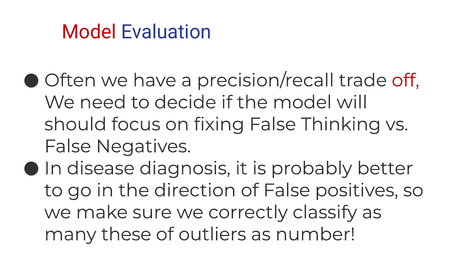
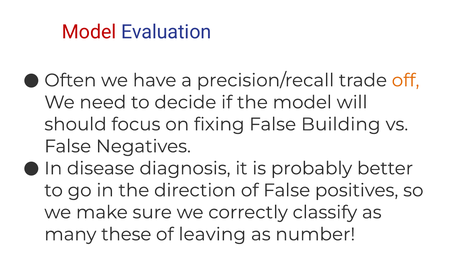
off colour: red -> orange (406, 80)
Thinking: Thinking -> Building (341, 124)
outliers: outliers -> leaving (212, 234)
